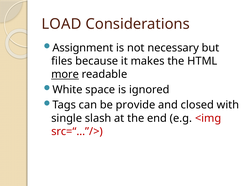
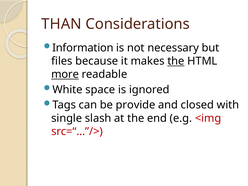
LOAD: LOAD -> THAN (62, 24)
Assignment: Assignment -> Information (83, 48)
the underline: none -> present (176, 61)
